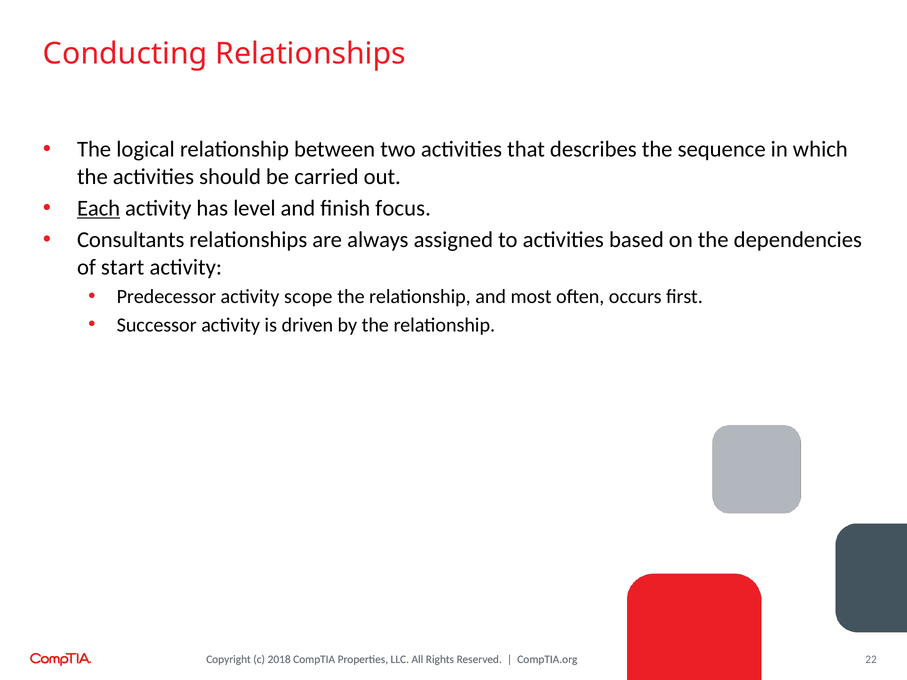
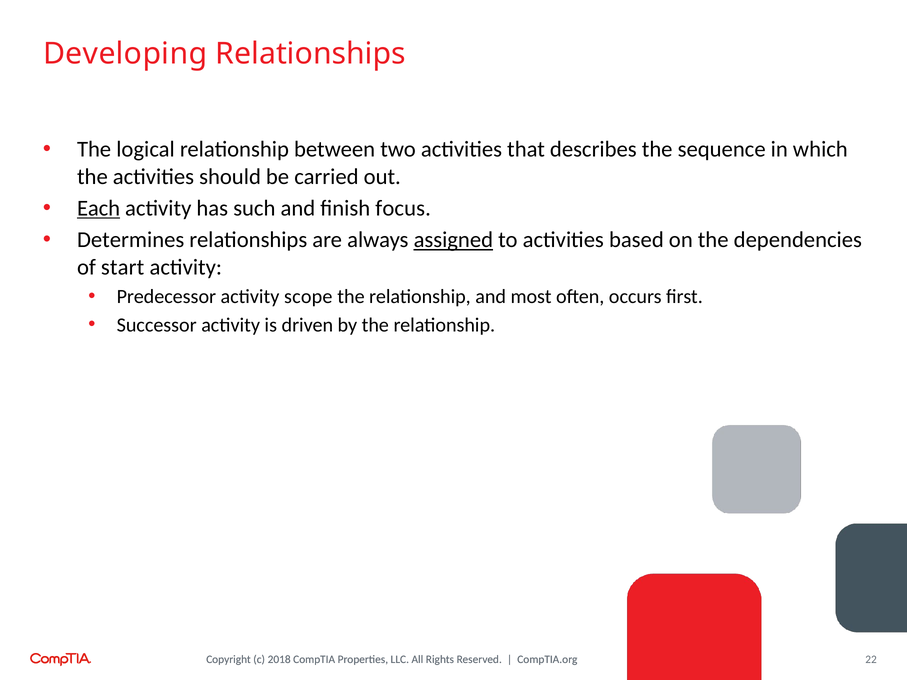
Conducting: Conducting -> Developing (125, 54)
level: level -> such (254, 208)
Consultants: Consultants -> Determines (131, 240)
assigned underline: none -> present (453, 240)
